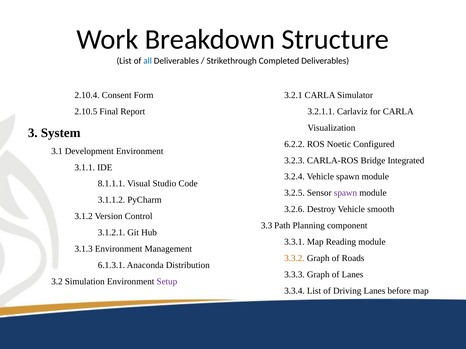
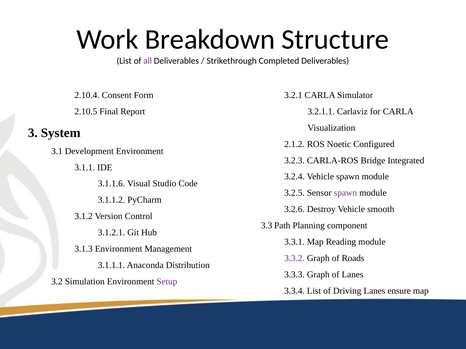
all colour: blue -> purple (148, 61)
6.2.2: 6.2.2 -> 2.1.2 (294, 144)
8.1.1.1: 8.1.1.1 -> 3.1.1.6 (111, 184)
3.3.2 colour: orange -> purple (294, 258)
6.1.3.1: 6.1.3.1 -> 3.1.1.1 (111, 265)
before: before -> ensure (399, 291)
